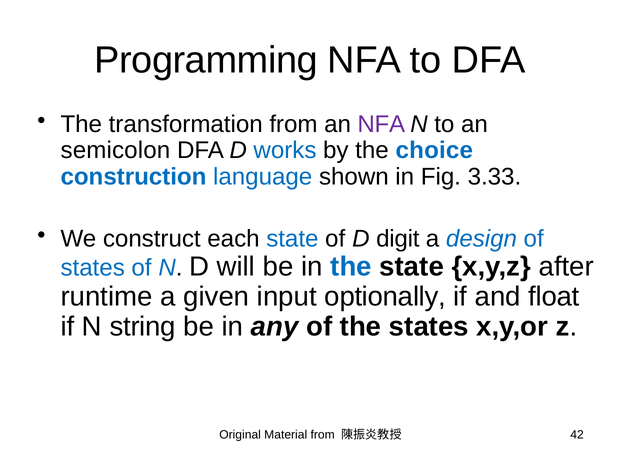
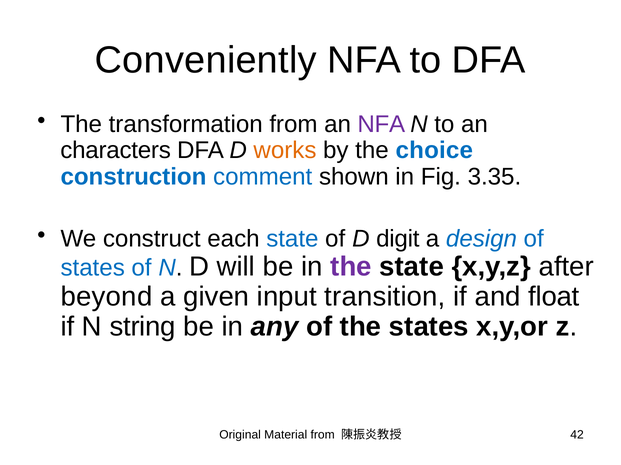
Programming: Programming -> Conveniently (206, 60)
semicolon: semicolon -> characters (116, 151)
works colour: blue -> orange (285, 151)
language: language -> comment (263, 177)
3.33: 3.33 -> 3.35 (494, 177)
the colour: blue -> purple (351, 267)
runtime: runtime -> beyond (106, 297)
optionally: optionally -> transition (385, 297)
